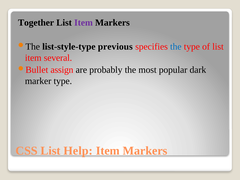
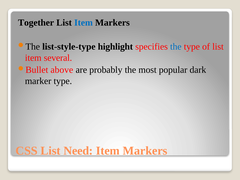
Item colour: purple -> blue (83, 23)
previous: previous -> highlight (115, 47)
assign: assign -> above (62, 70)
Help: Help -> Need (78, 151)
